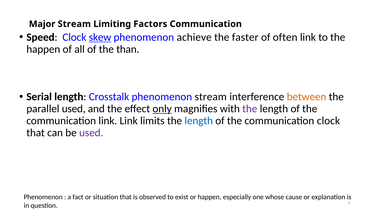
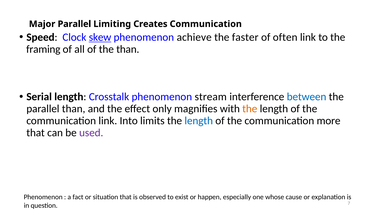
Major Stream: Stream -> Parallel (74, 24)
Factors: Factors -> Creates (150, 24)
happen: happen -> framing (43, 49)
between colour: orange -> blue (307, 97)
parallel used: used -> than (74, 109)
only underline: present -> none (162, 109)
the colour: purple -> orange (250, 109)
link Link: Link -> Into (129, 121)
communication clock: clock -> more (329, 121)
